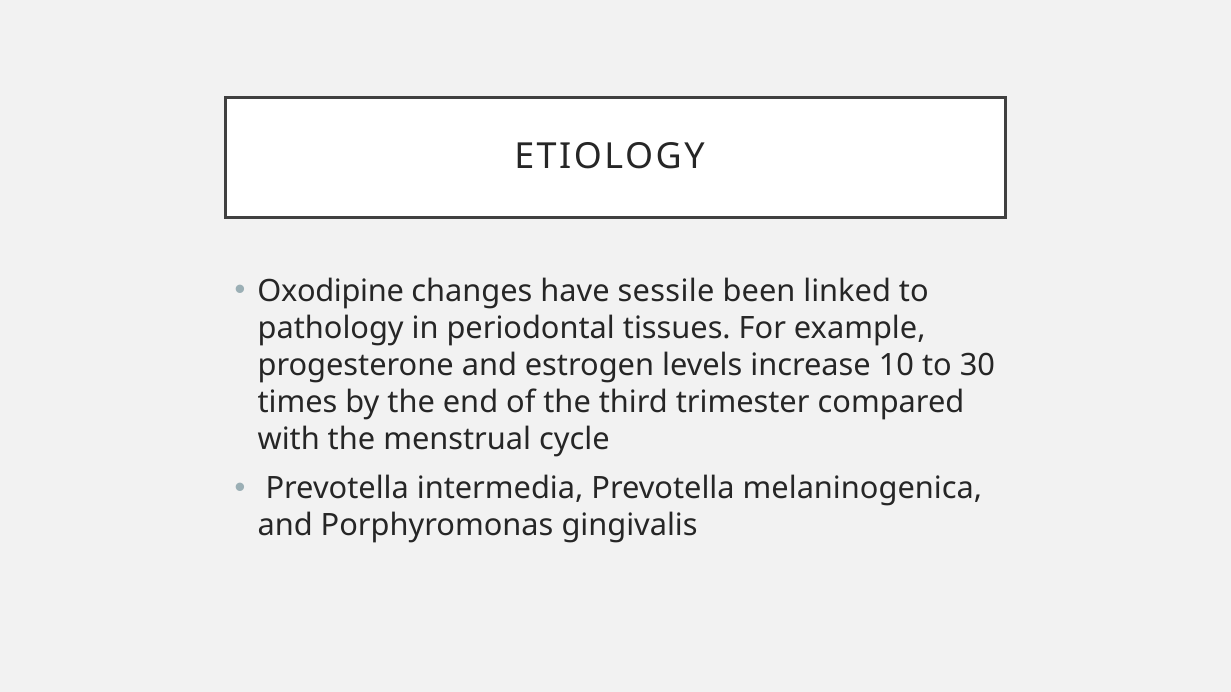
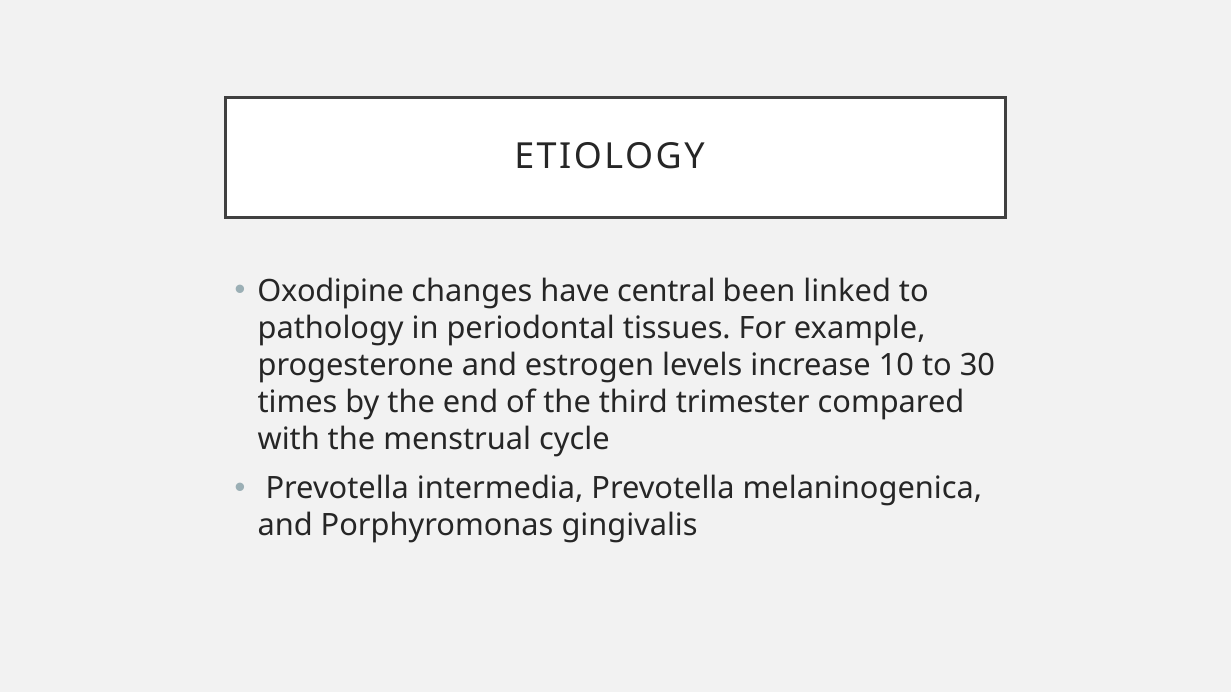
sessile: sessile -> central (666, 292)
